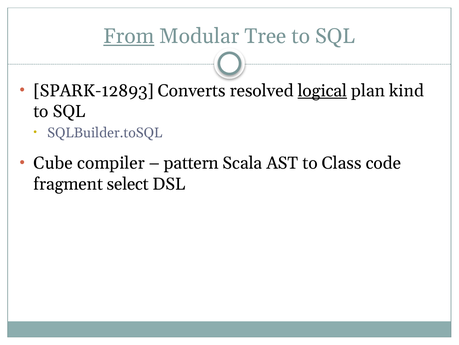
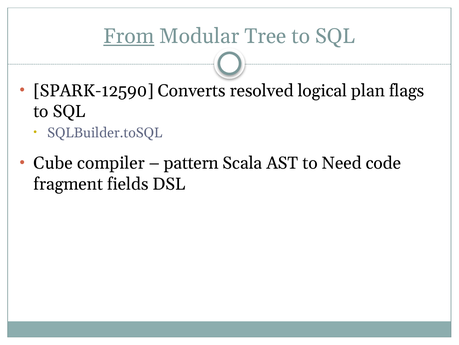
SPARK-12893: SPARK-12893 -> SPARK-12590 (94, 90)
logical underline: present -> none (322, 90)
kind: kind -> flags (407, 90)
Class: Class -> Need (342, 163)
select: select -> fields (128, 184)
